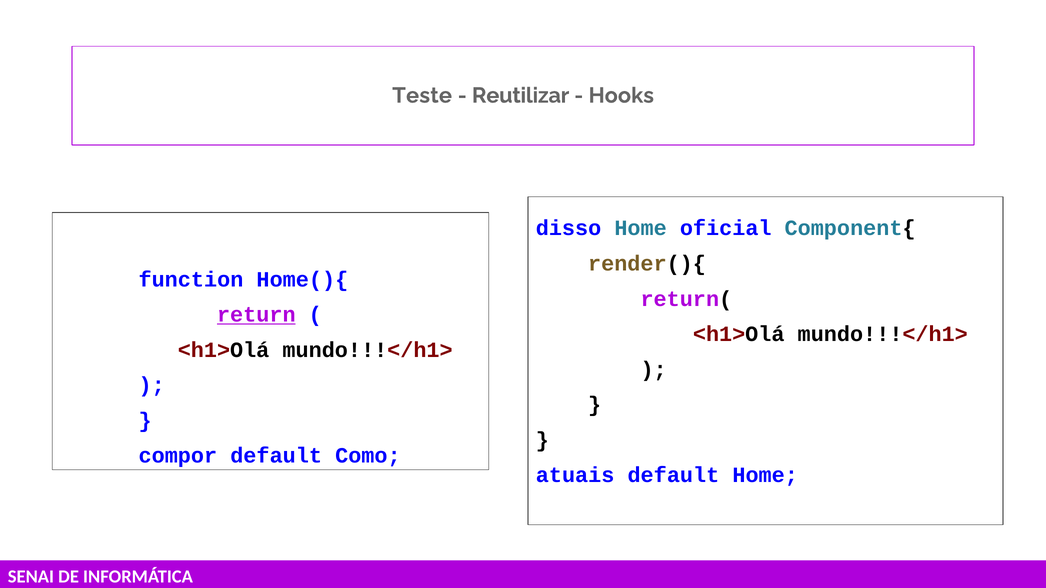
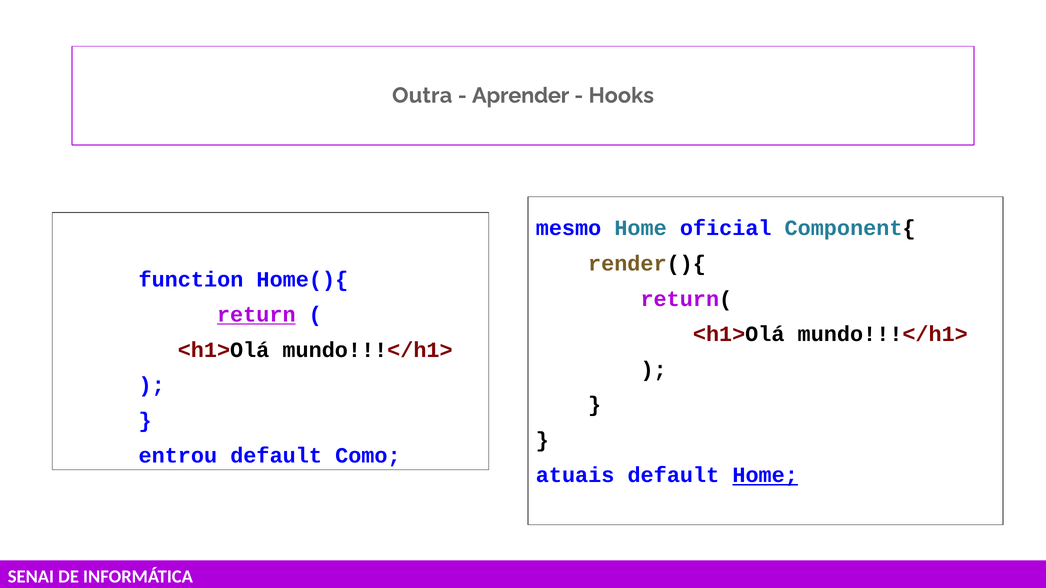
Teste: Teste -> Outra (422, 96)
Reutilizar: Reutilizar -> Aprender (521, 96)
disso: disso -> mesmo (569, 228)
compor: compor -> entrou (178, 456)
Home underline: none -> present (765, 476)
